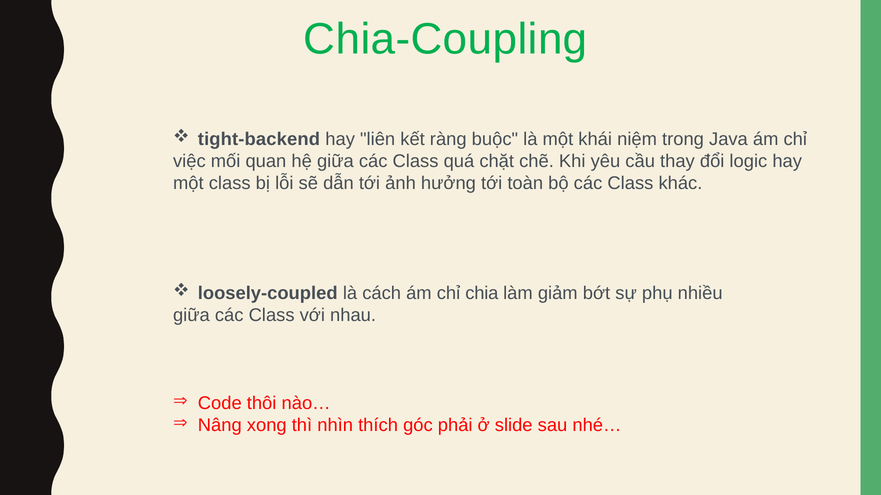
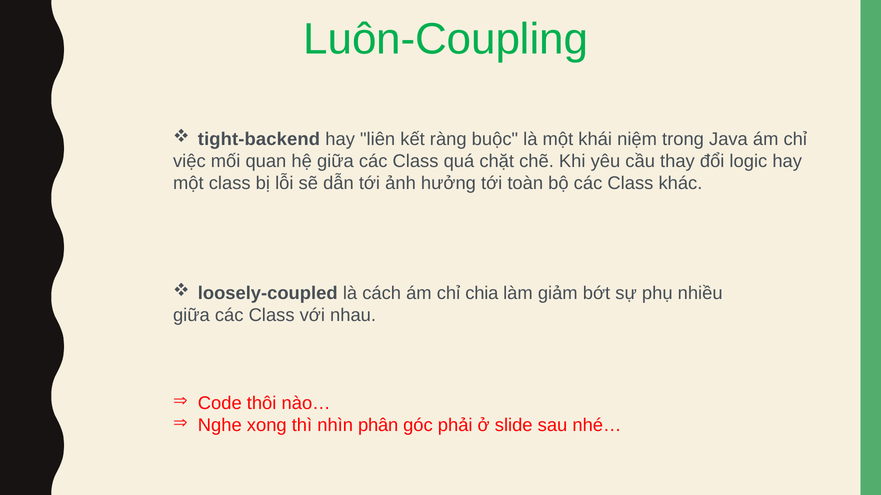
Chia-Coupling: Chia-Coupling -> Luôn-Coupling (446, 39)
Nâng: Nâng -> Nghe (220, 426)
thích: thích -> phân (378, 426)
